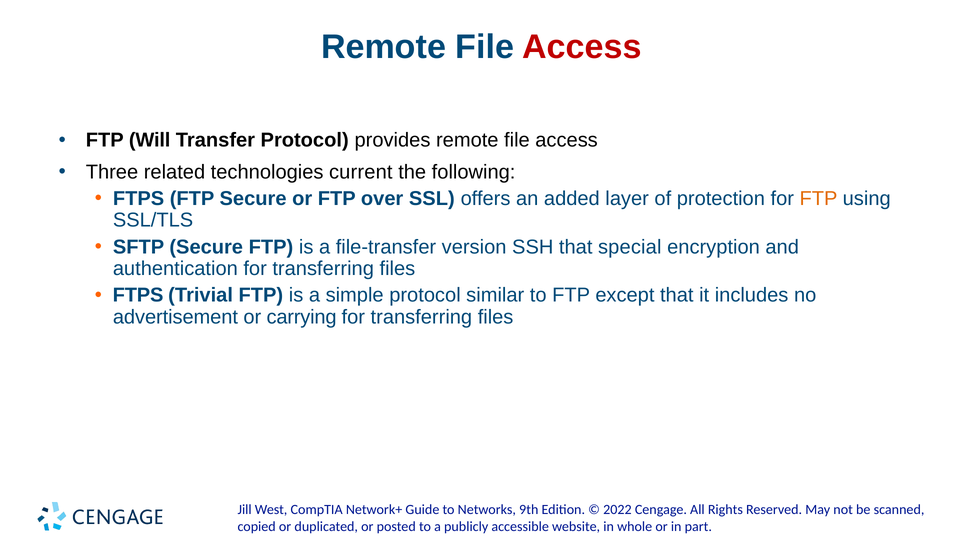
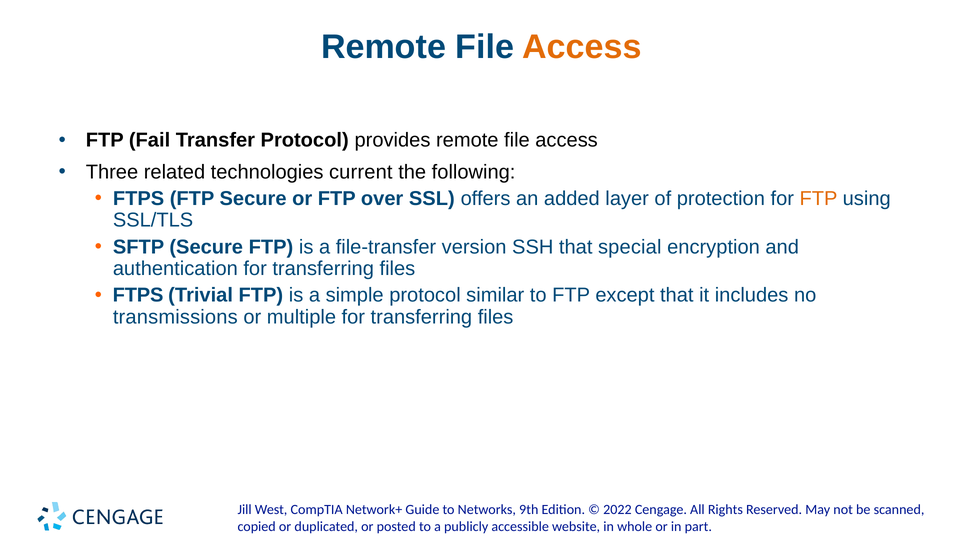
Access colour: red -> orange (582, 47)
Will: Will -> Fail (150, 140)
advertisement: advertisement -> transmissions (175, 317)
carrying: carrying -> multiple (301, 317)
